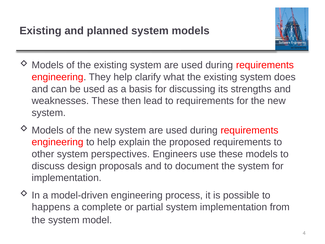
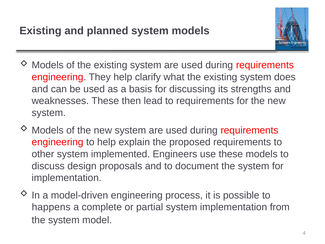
perspectives: perspectives -> implemented (120, 154)
